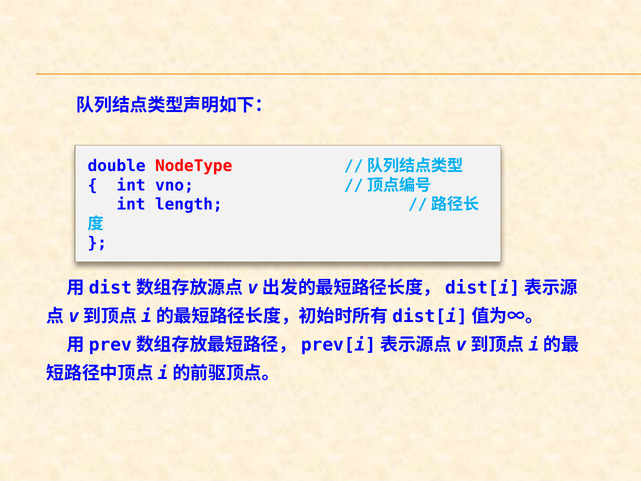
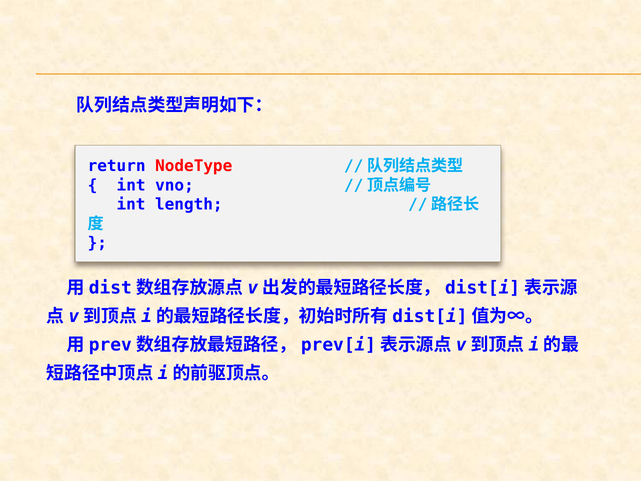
double: double -> return (117, 166)
